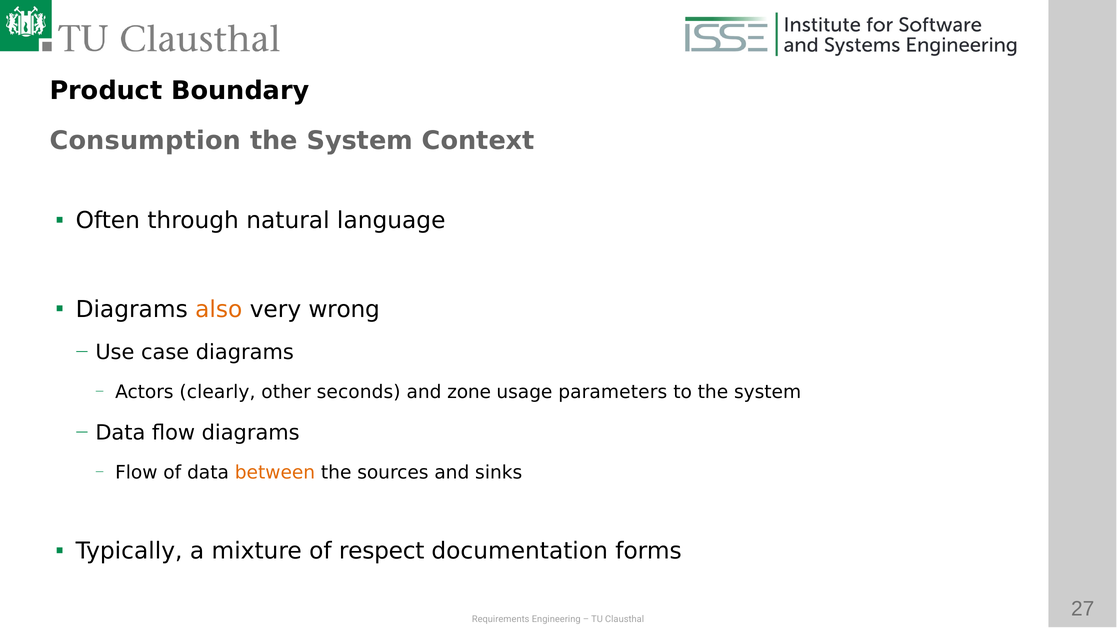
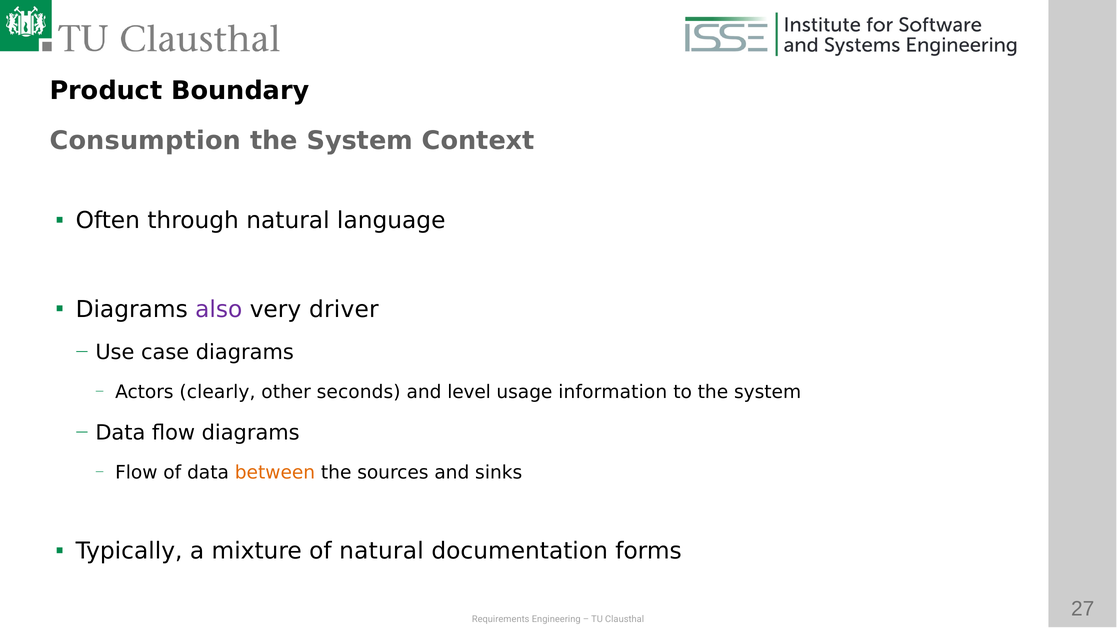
also colour: orange -> purple (219, 310)
wrong: wrong -> driver (344, 310)
zone: zone -> level (469, 393)
parameters: parameters -> information (613, 393)
of respect: respect -> natural (381, 551)
